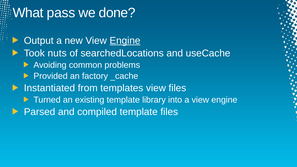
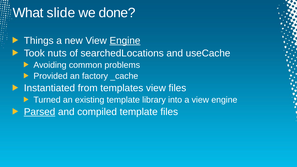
pass: pass -> slide (61, 13)
Output: Output -> Things (39, 41)
Parsed underline: none -> present (40, 112)
